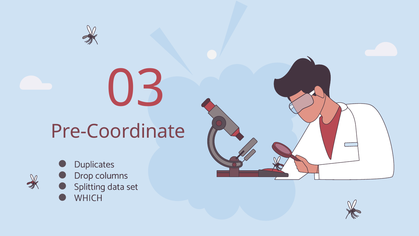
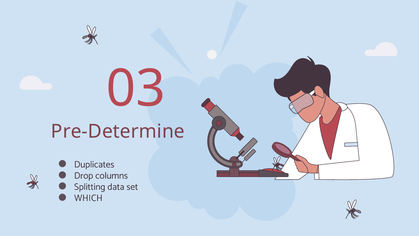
Pre-Coordinate: Pre-Coordinate -> Pre-Determine (118, 131)
